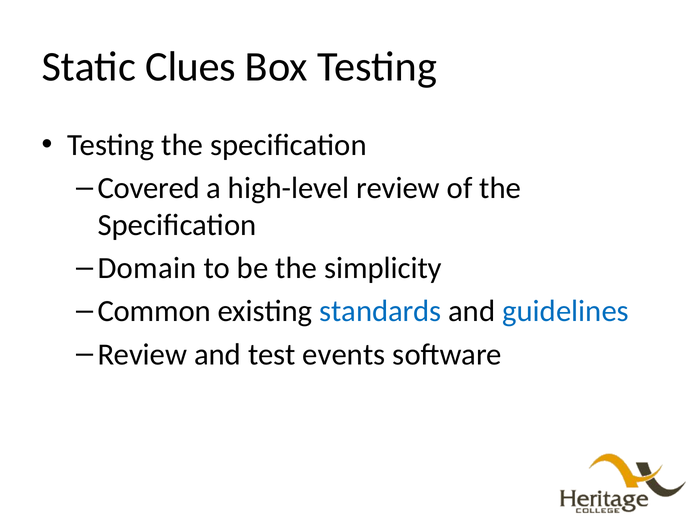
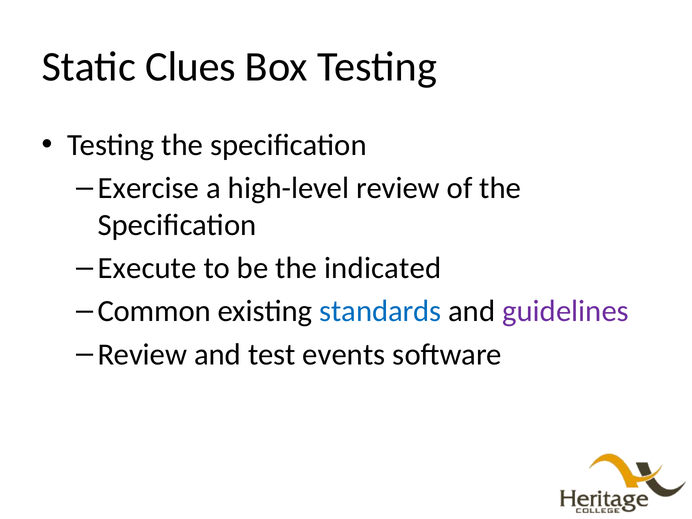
Covered: Covered -> Exercise (148, 188)
Domain: Domain -> Execute (147, 268)
simplicity: simplicity -> indicated (383, 268)
guidelines colour: blue -> purple (566, 311)
